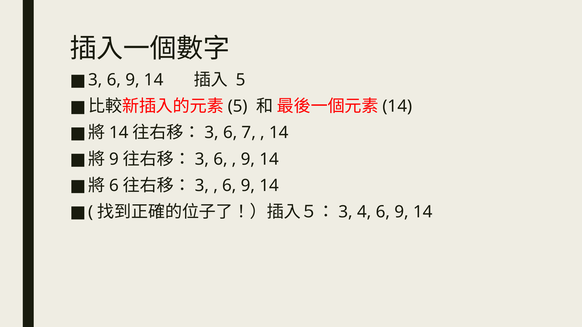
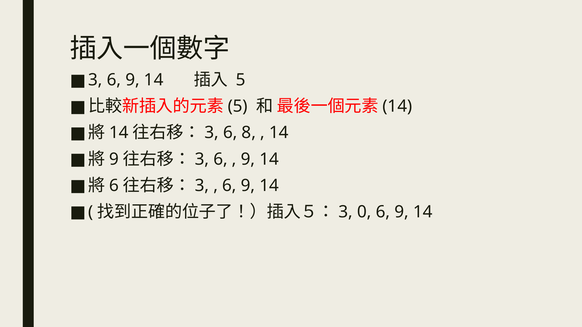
7: 7 -> 8 (249, 133)
4: 4 -> 0 (364, 212)
